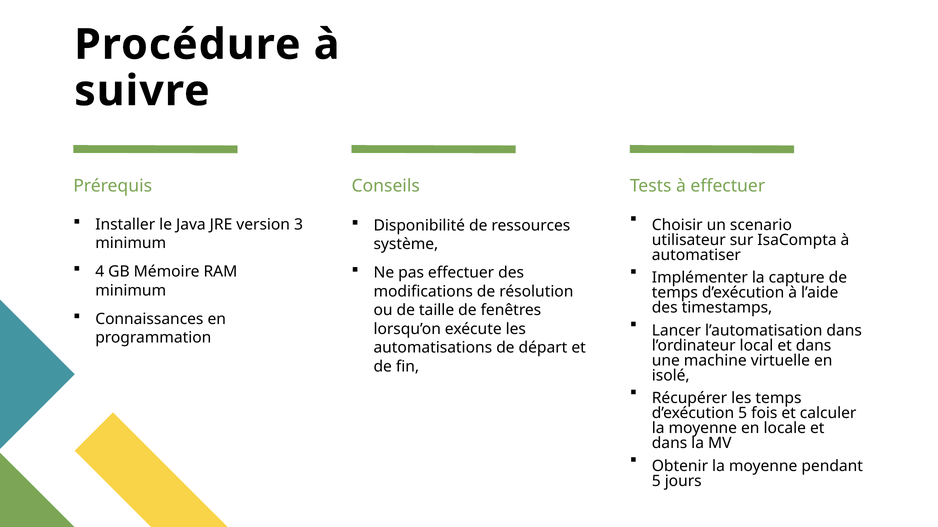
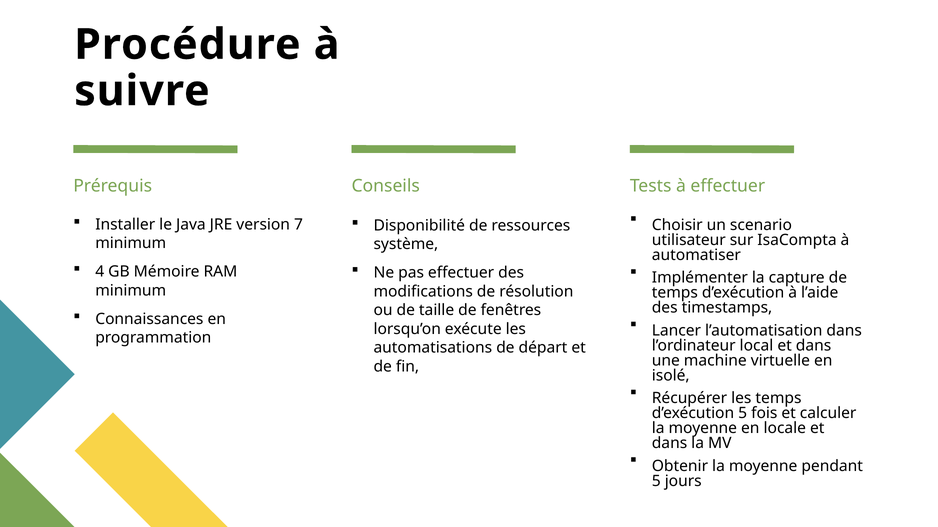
3: 3 -> 7 (299, 225)
